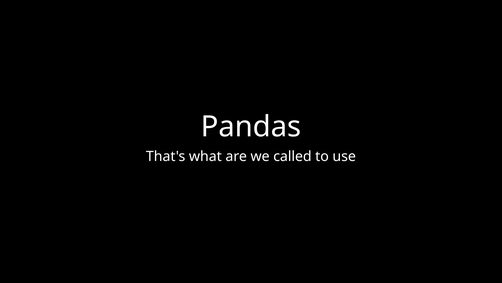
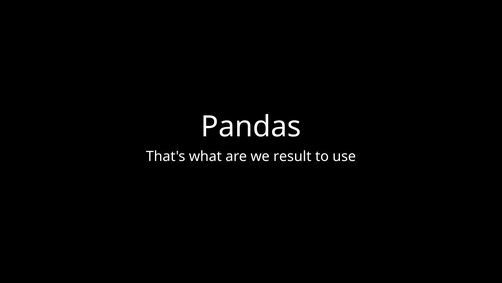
called: called -> result (292, 156)
